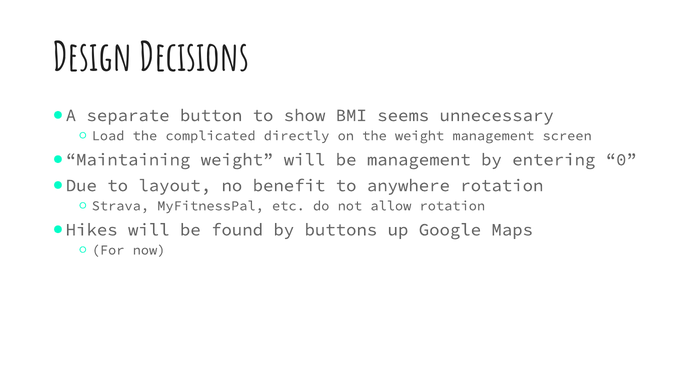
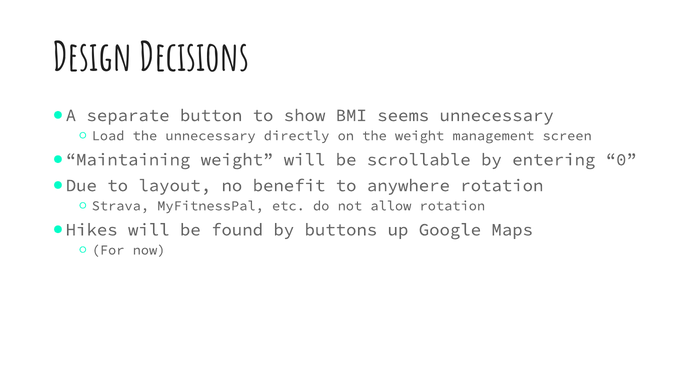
the complicated: complicated -> unnecessary (211, 136)
be management: management -> scrollable (419, 160)
